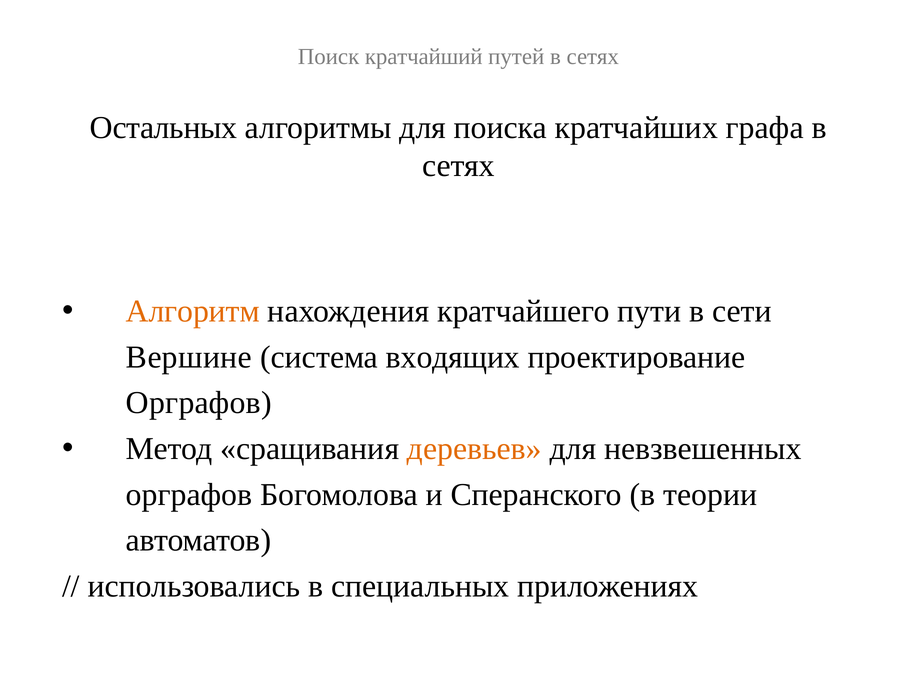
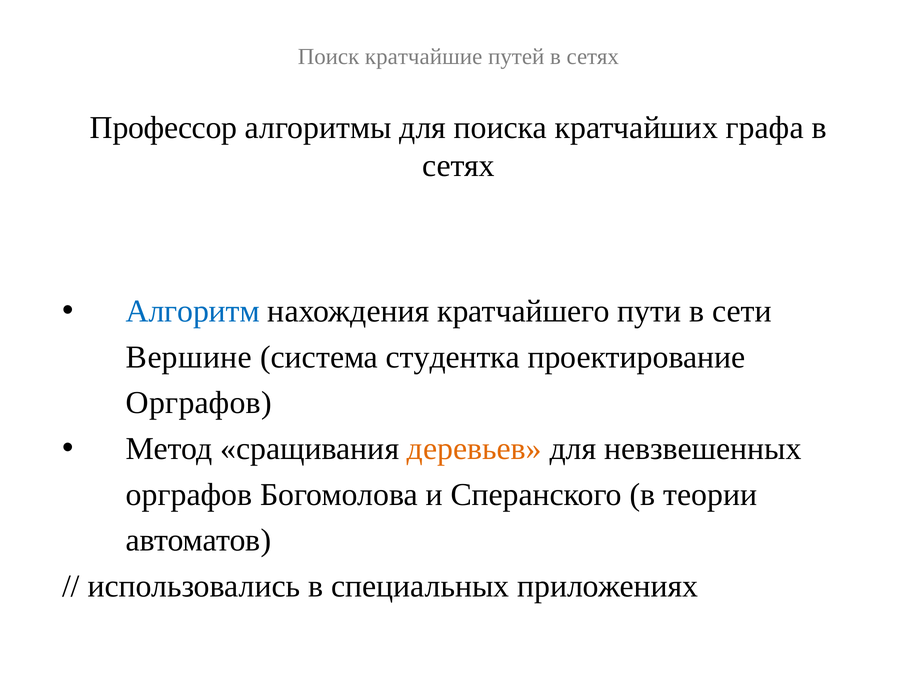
кратчайший: кратчайший -> кратчайшие (424, 57)
Остальных: Остальных -> Профессор (164, 128)
Алгоритм colour: orange -> blue (193, 311)
входящих: входящих -> студентка (453, 357)
